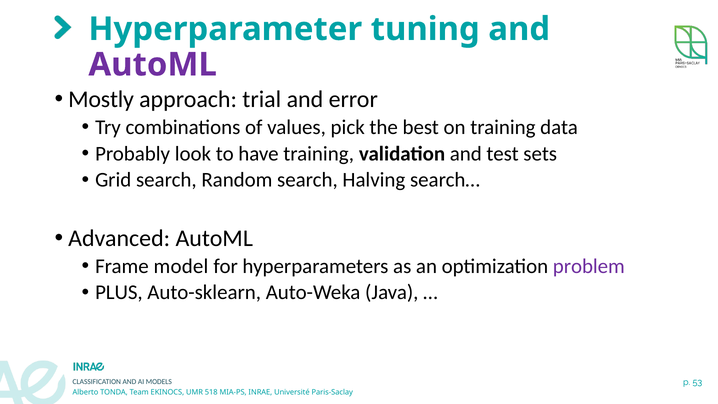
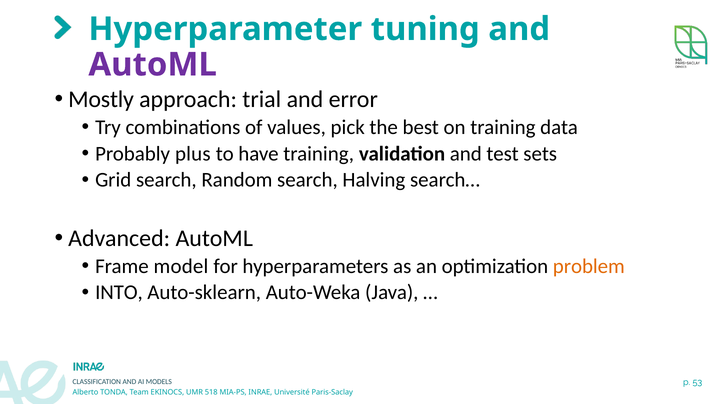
look: look -> plus (193, 154)
problem colour: purple -> orange (589, 266)
PLUS: PLUS -> INTO (119, 292)
